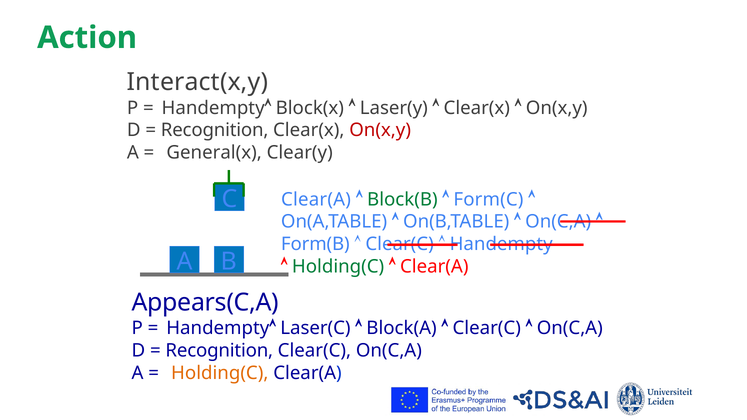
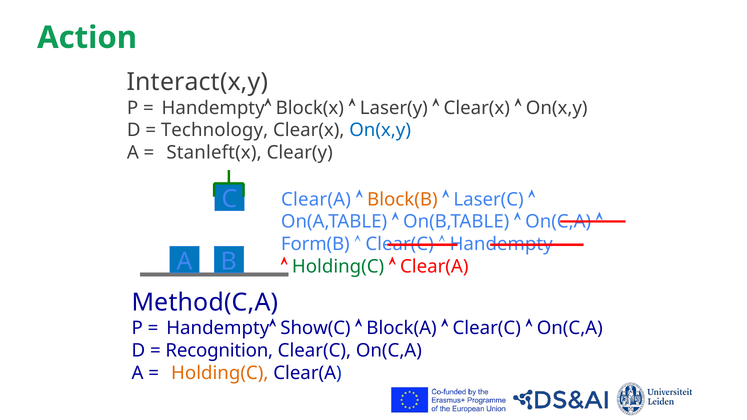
Recognition: Recognition -> Technology (215, 130)
On(x,y colour: red -> blue (380, 130)
General(x: General(x -> Stanleft(x (214, 153)
Block(B colour: green -> orange (402, 199)
Form(C: Form(C -> Laser(C (489, 199)
Appears(C,A: Appears(C,A -> Method(C,A (205, 303)
Laser(C: Laser(C -> Show(C (315, 328)
